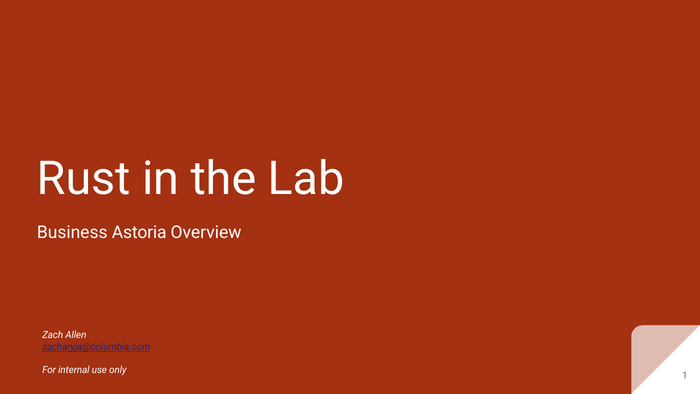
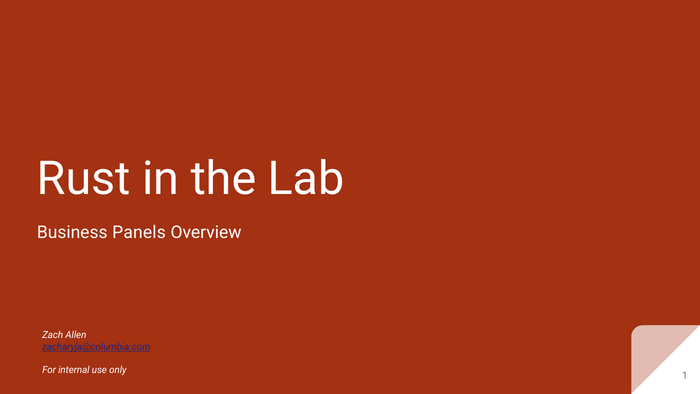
Astoria: Astoria -> Panels (139, 232)
